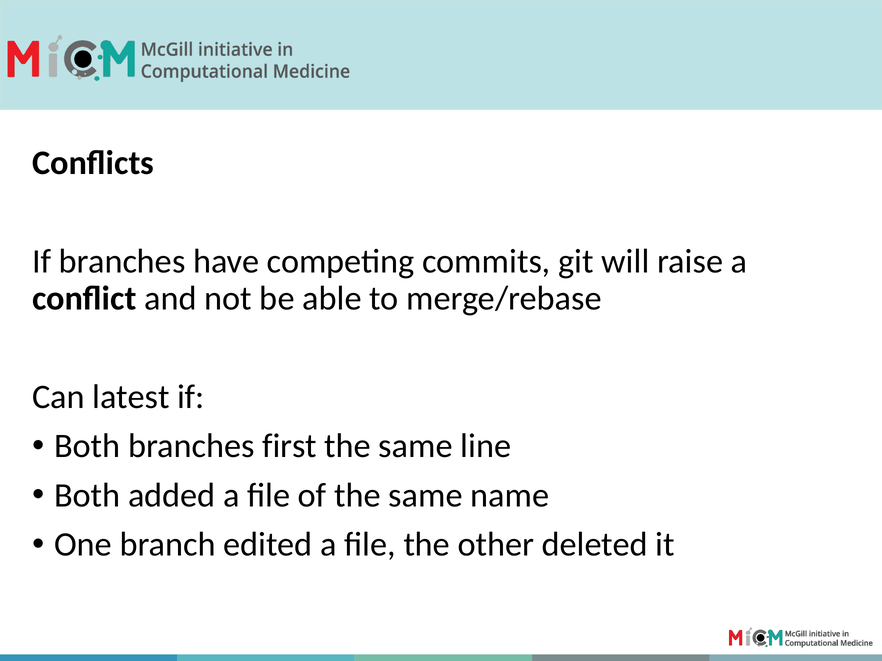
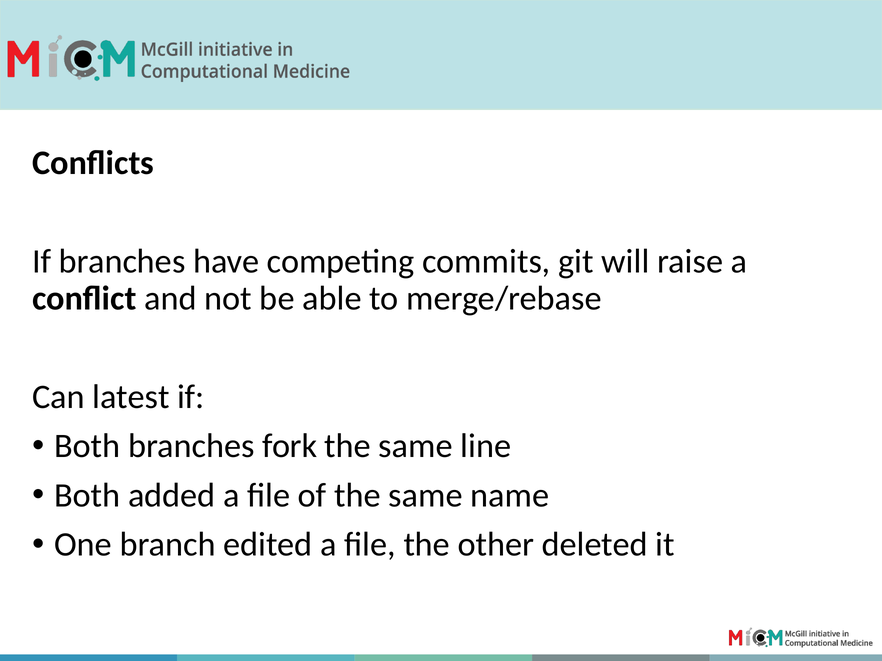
first: first -> fork (290, 446)
